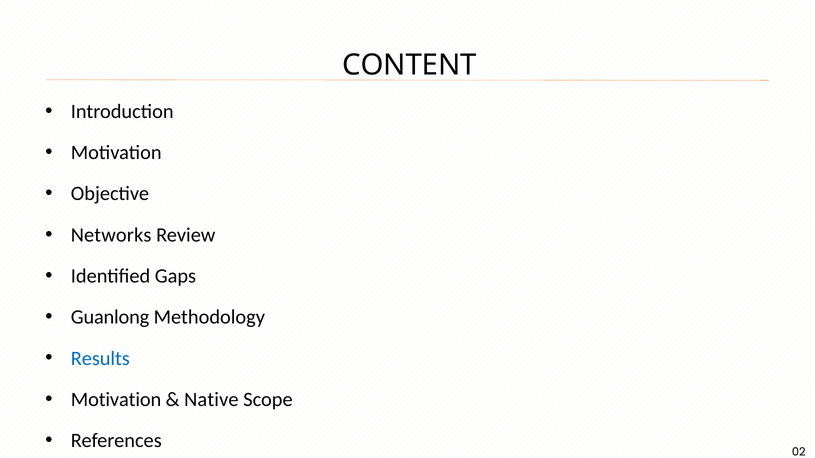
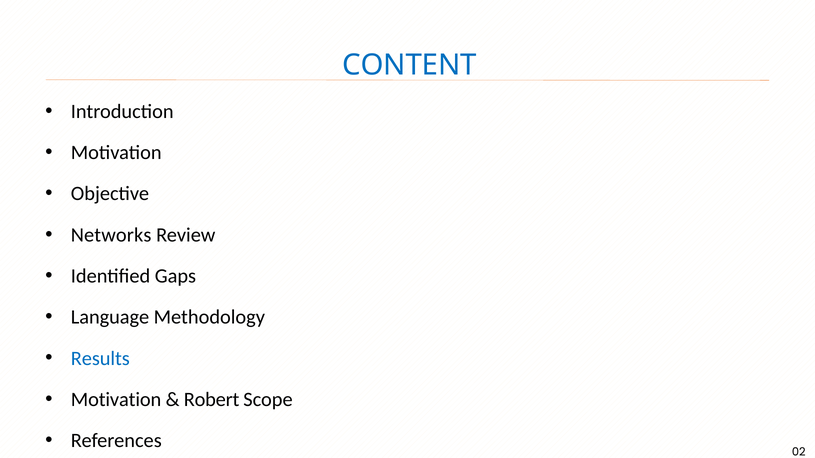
CONTENT colour: black -> blue (409, 65)
Guanlong: Guanlong -> Language (110, 317)
Native: Native -> Robert (212, 400)
